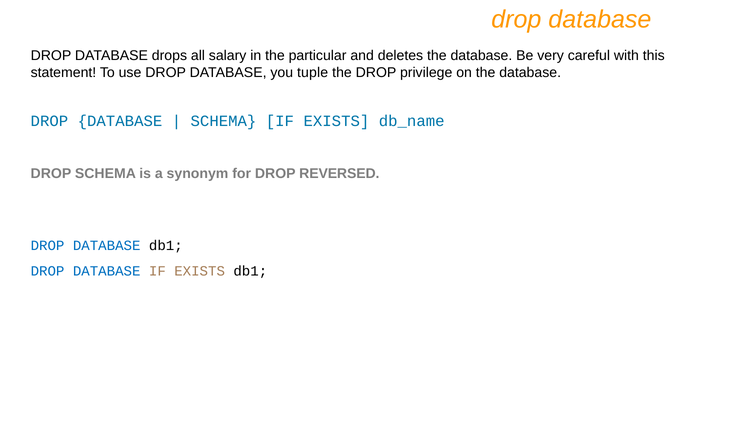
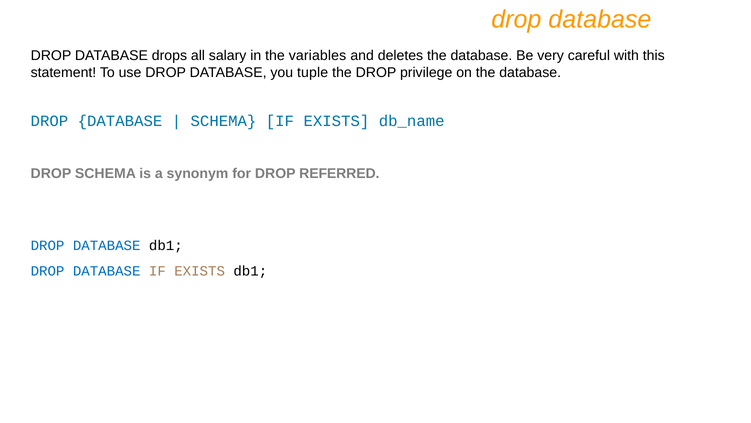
particular: particular -> variables (317, 55)
REVERSED: REVERSED -> REFERRED (339, 173)
